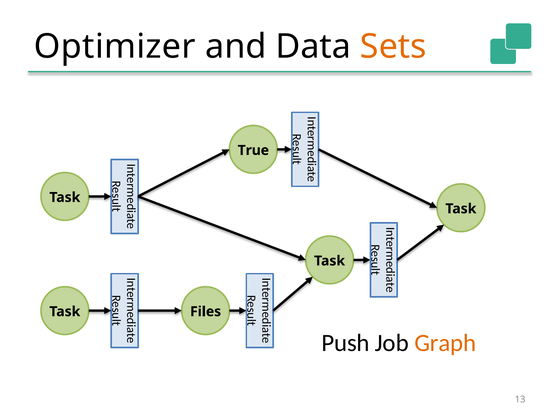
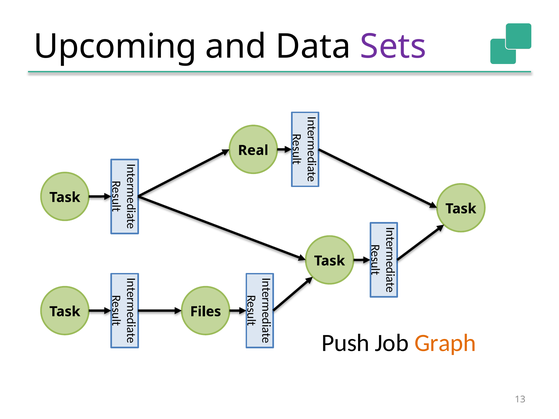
Optimizer: Optimizer -> Upcoming (115, 47)
Sets colour: orange -> purple (393, 47)
True: True -> Real (253, 150)
